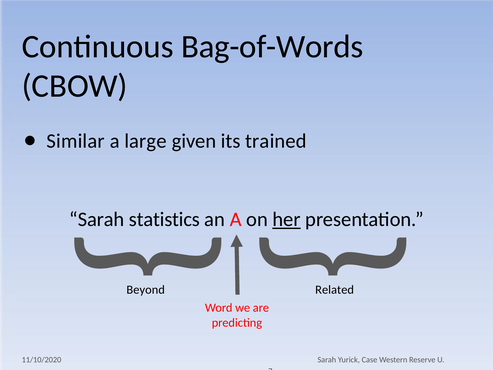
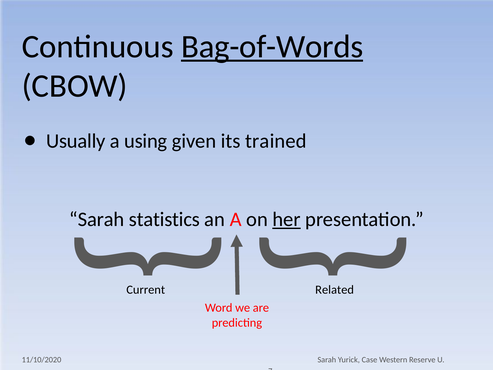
Bag-of-Words underline: none -> present (272, 47)
Similar: Similar -> Usually (76, 141)
large: large -> using (146, 141)
Beyond: Beyond -> Current (146, 289)
